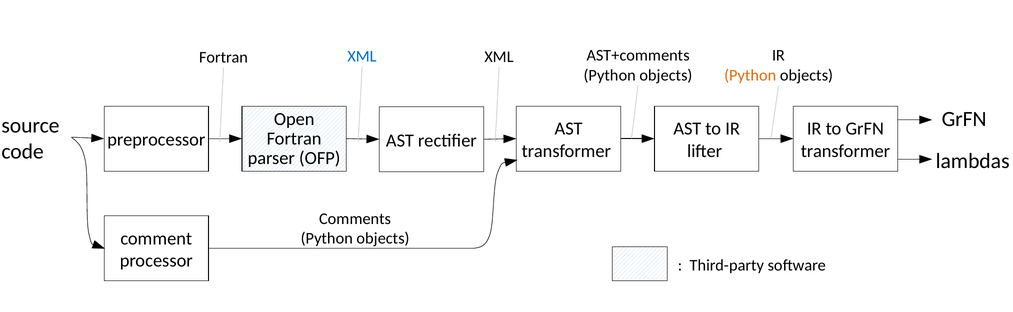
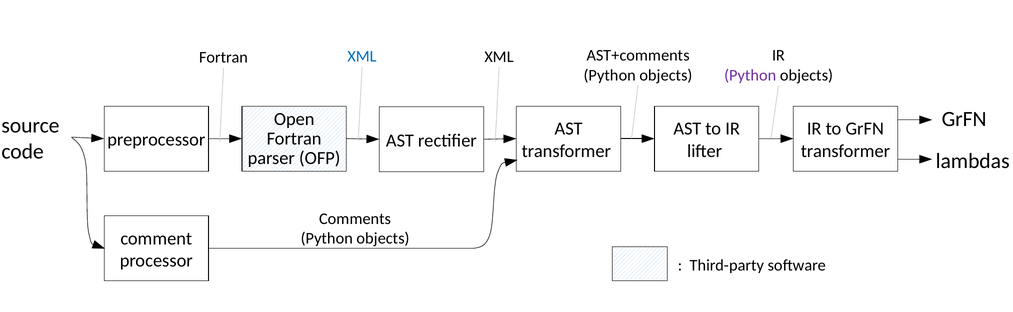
Python colour: orange -> purple (750, 75)
